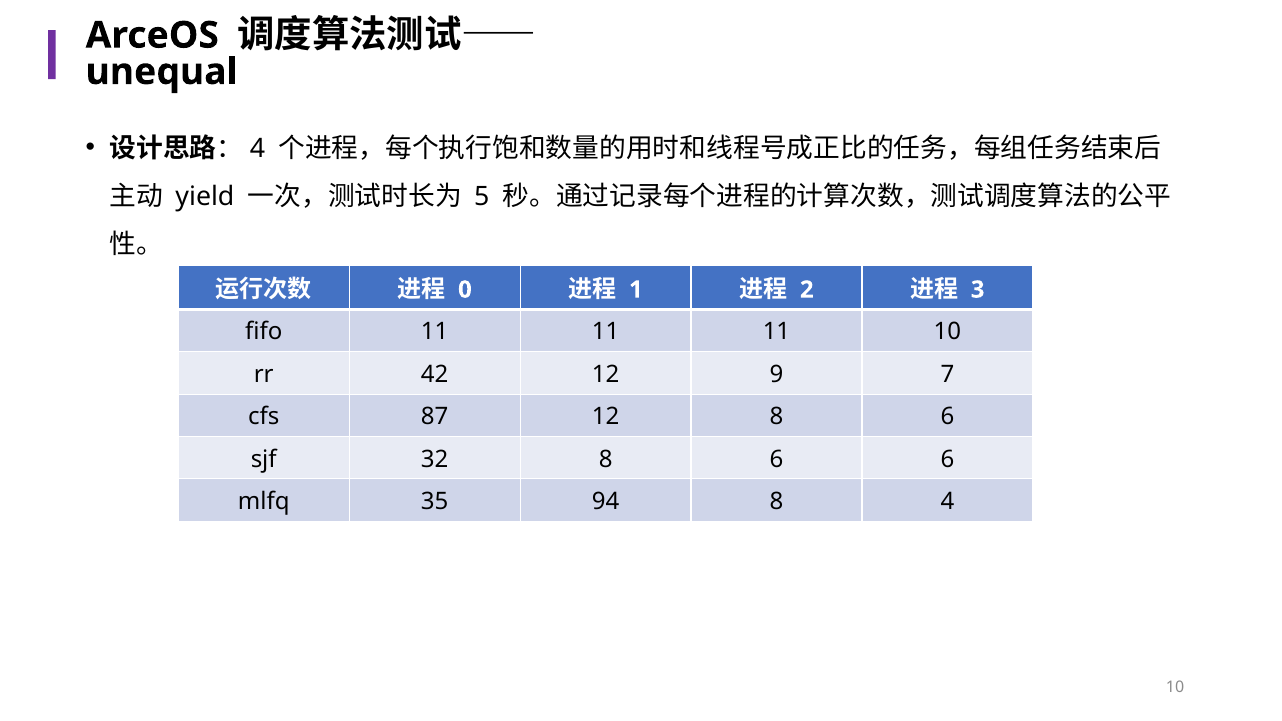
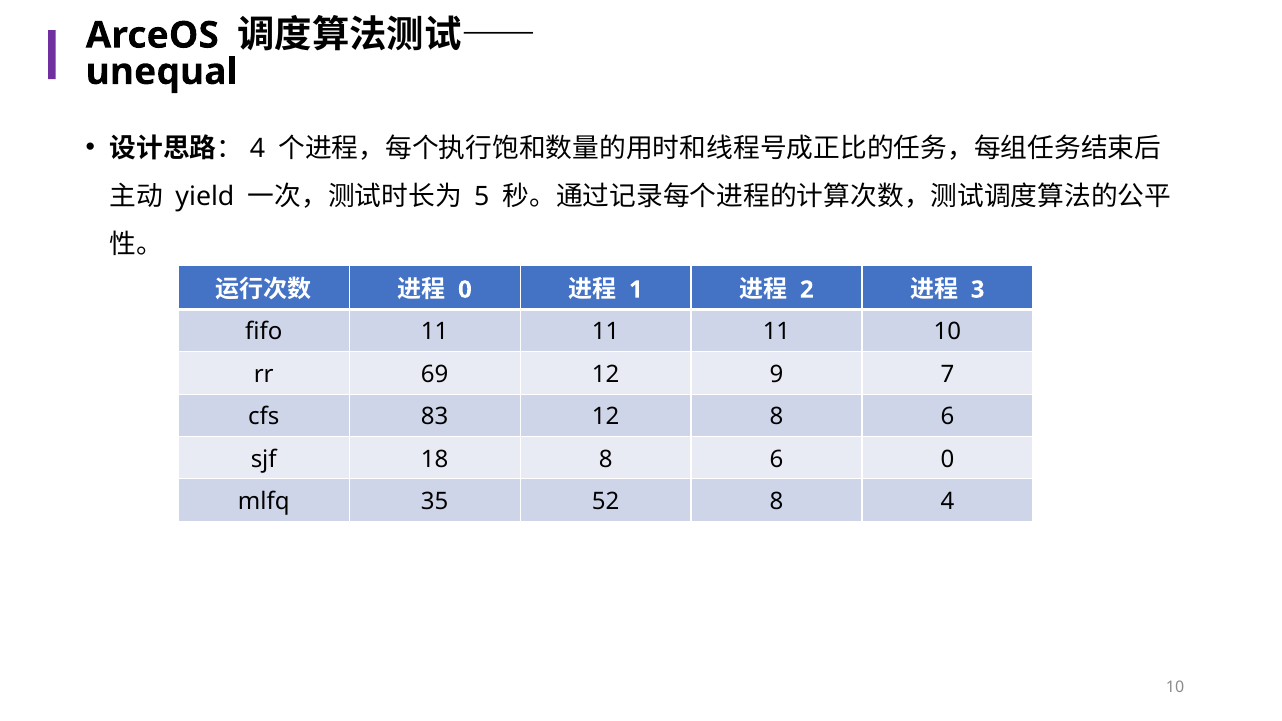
42: 42 -> 69 (435, 374)
87: 87 -> 83 (435, 417)
32: 32 -> 18 (435, 459)
6 6: 6 -> 0 (947, 459)
94: 94 -> 52 (606, 502)
